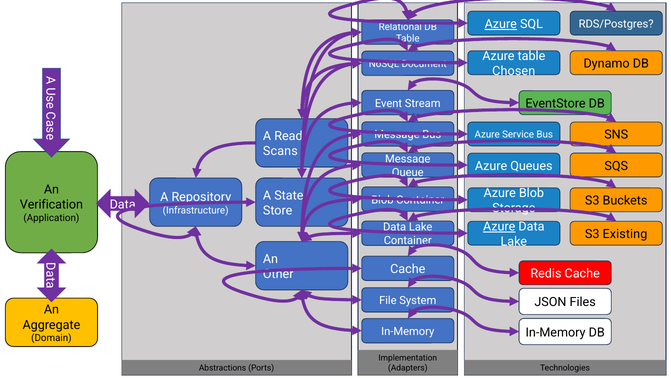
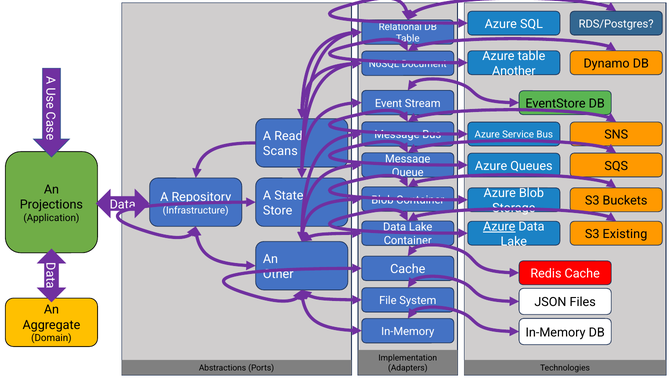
Azure underline: present -> none (501, 24)
Chosen: Chosen -> Another (514, 71)
Verification: Verification -> Projections (51, 204)
